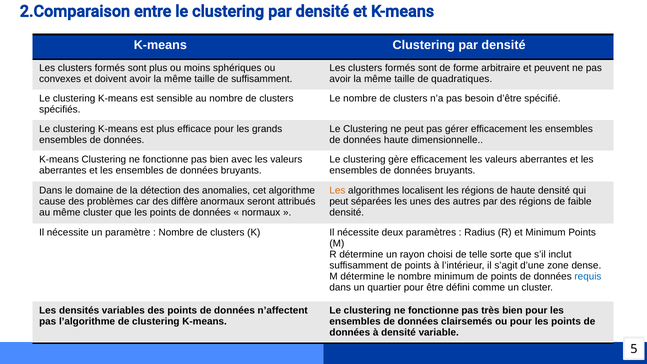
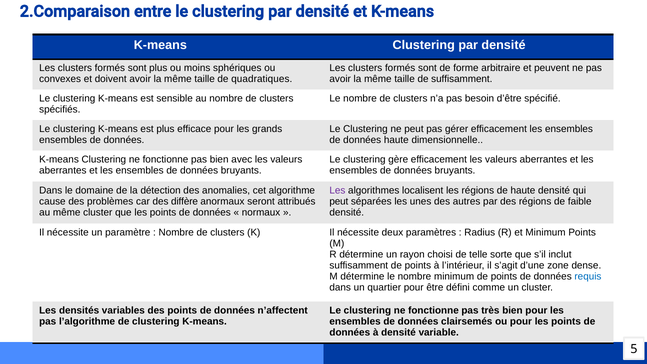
de suffisamment: suffisamment -> quadratiques (262, 79)
de quadratiques: quadratiques -> suffisamment (462, 79)
Les colour: orange -> purple (337, 190)
